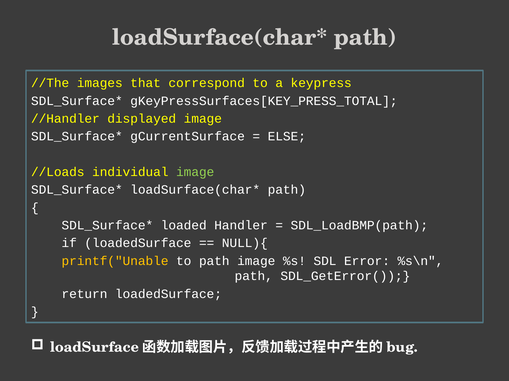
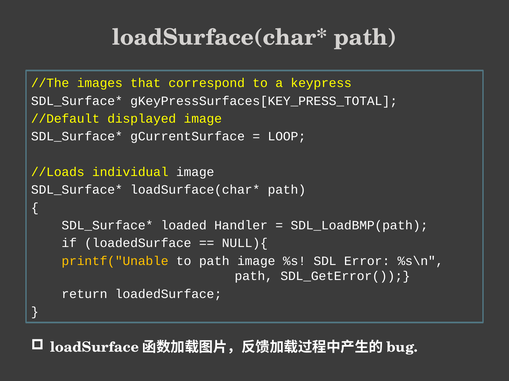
//Handler: //Handler -> //Default (65, 119)
ELSE: ELSE -> LOOP (287, 137)
image colour: light green -> white (195, 172)
